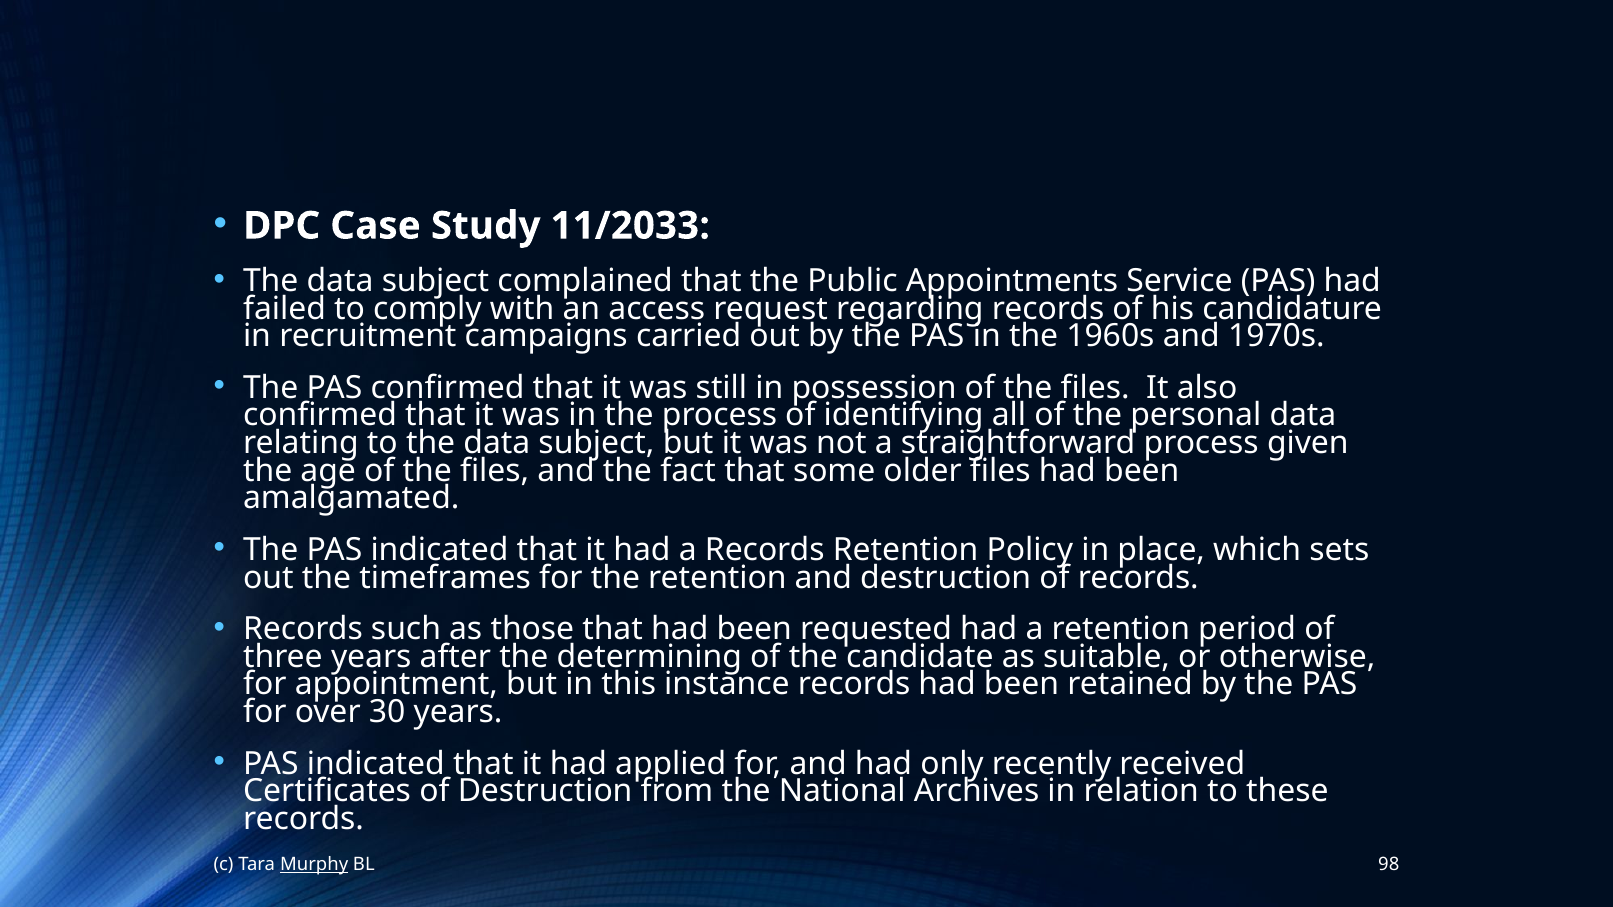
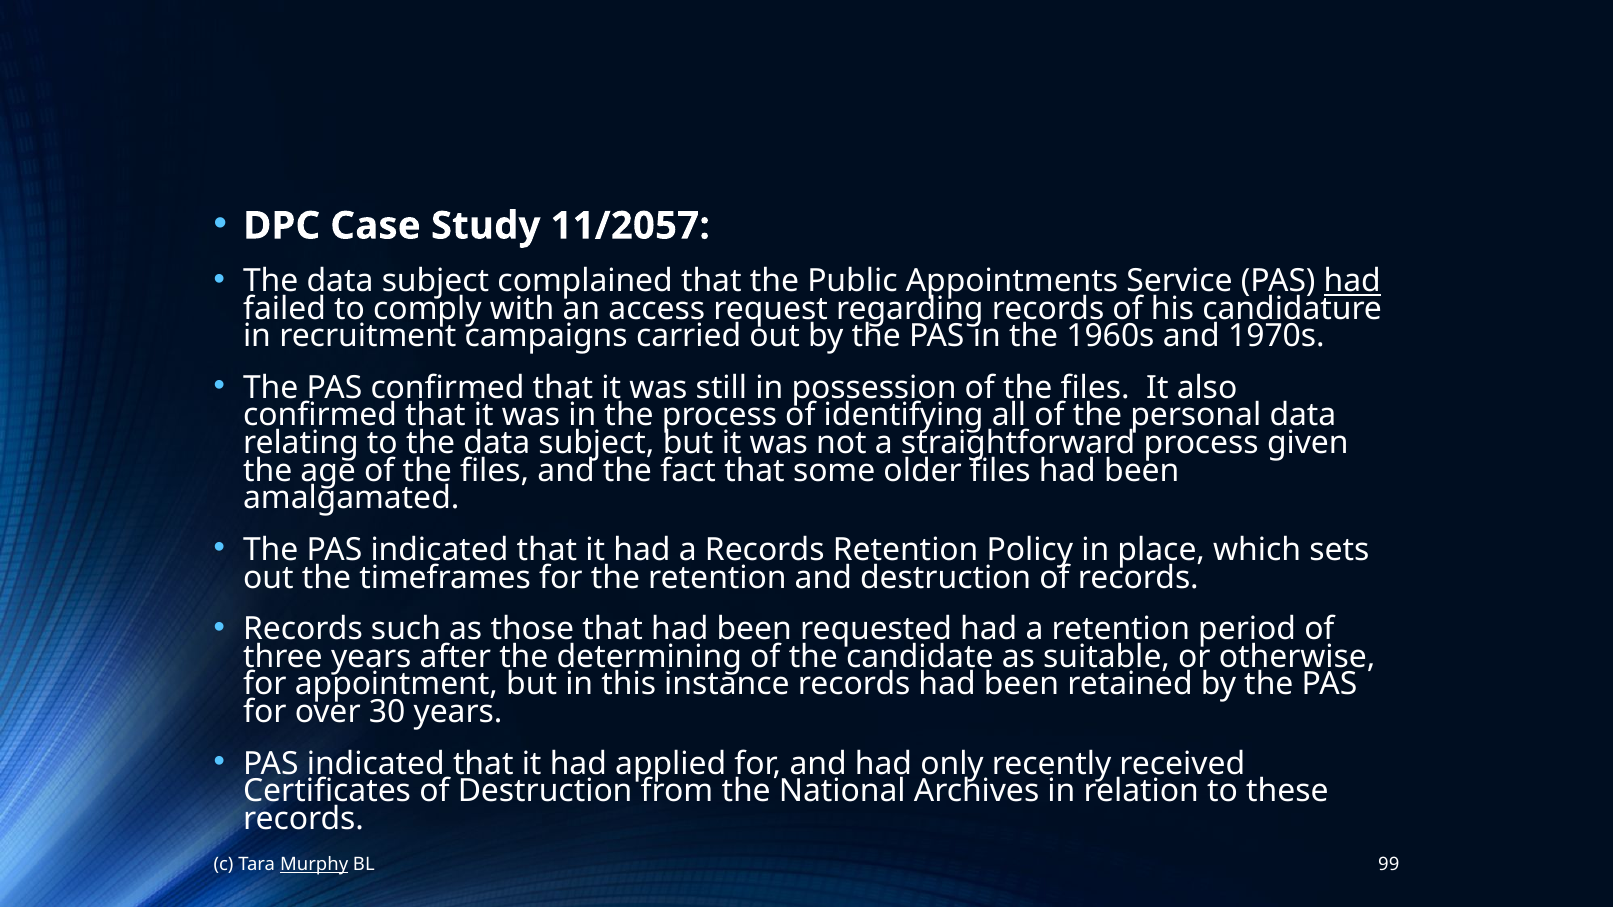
11/2033: 11/2033 -> 11/2057 (630, 226)
had underline: none -> present (1352, 281)
98: 98 -> 99 (1389, 865)
